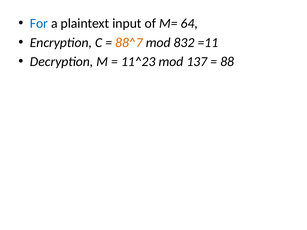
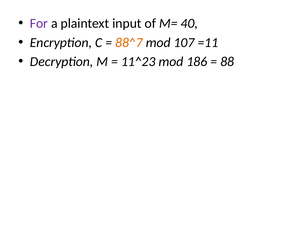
For colour: blue -> purple (39, 23)
64: 64 -> 40 (189, 23)
832: 832 -> 107 (184, 43)
137: 137 -> 186 (197, 62)
